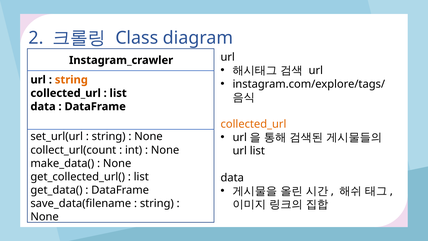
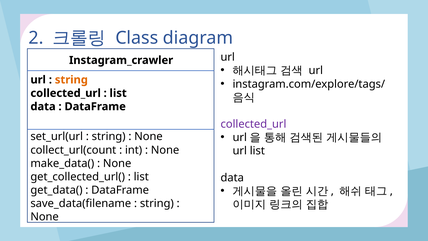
collected_url colour: orange -> purple (253, 124)
